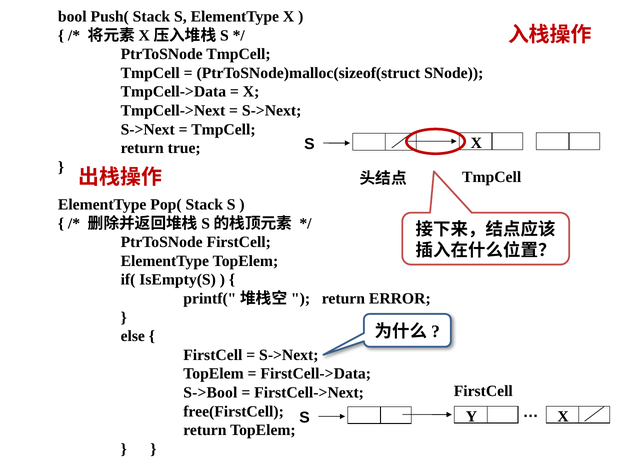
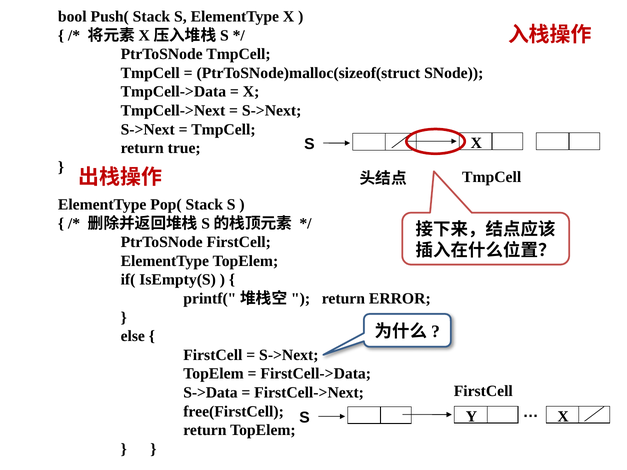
S->Bool: S->Bool -> S->Data (210, 393)
